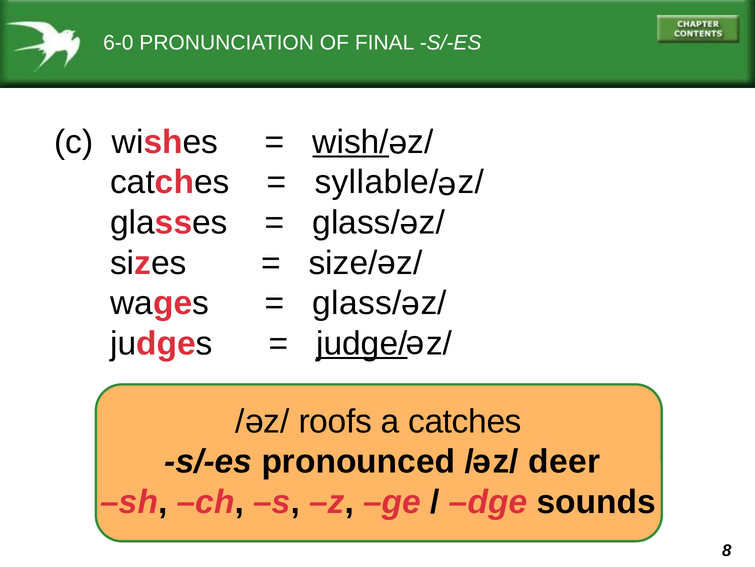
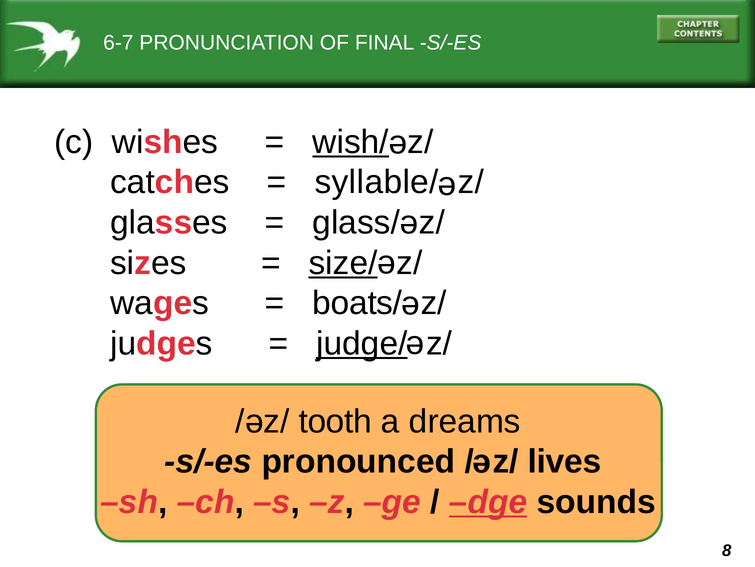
6-0: 6-0 -> 6-7 (118, 43)
size/ underline: none -> present (343, 263)
glass/: glass/ -> boats/ (357, 303)
roofs: roofs -> tooth (335, 421)
a catches: catches -> dreams (465, 421)
deer: deer -> lives (565, 461)
dge underline: none -> present (488, 502)
